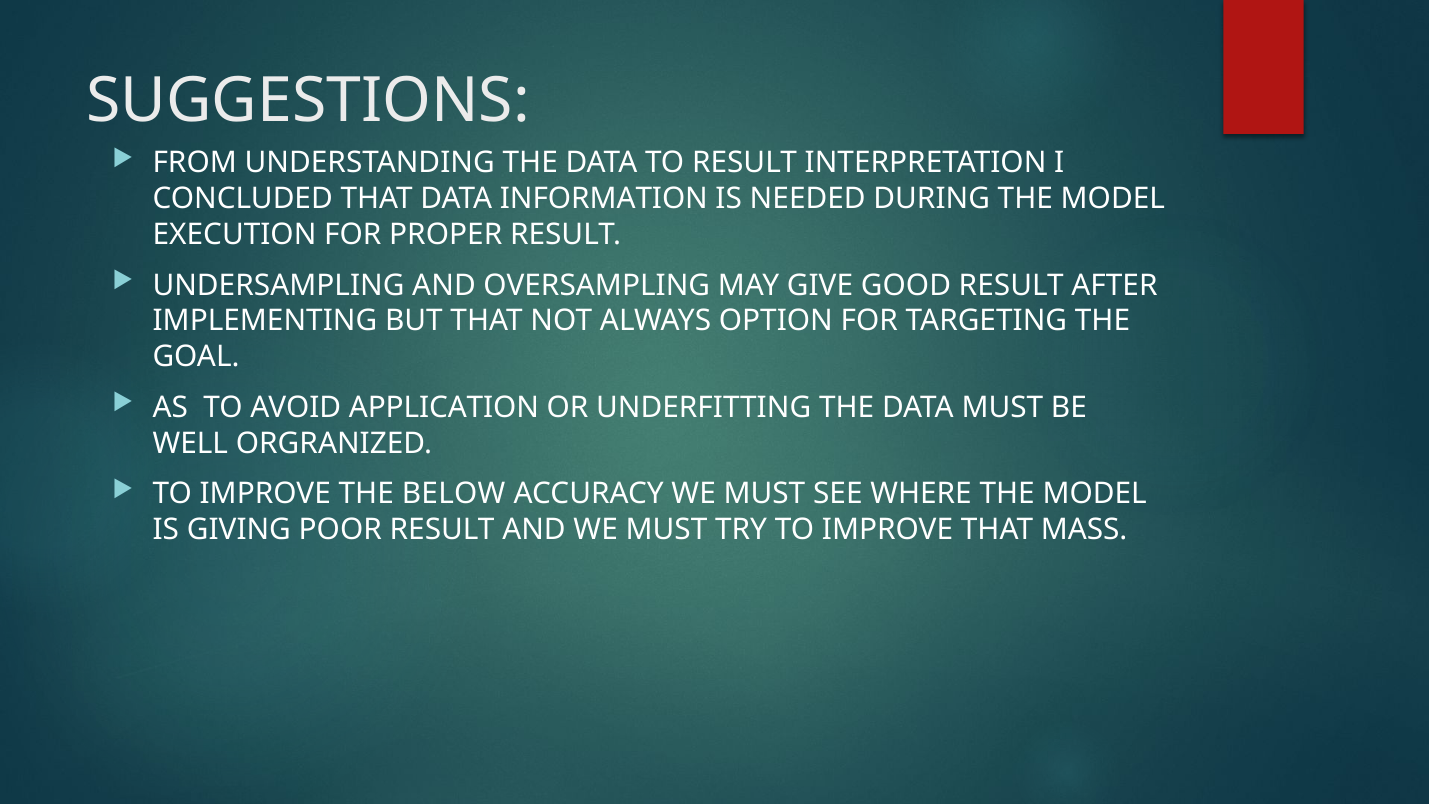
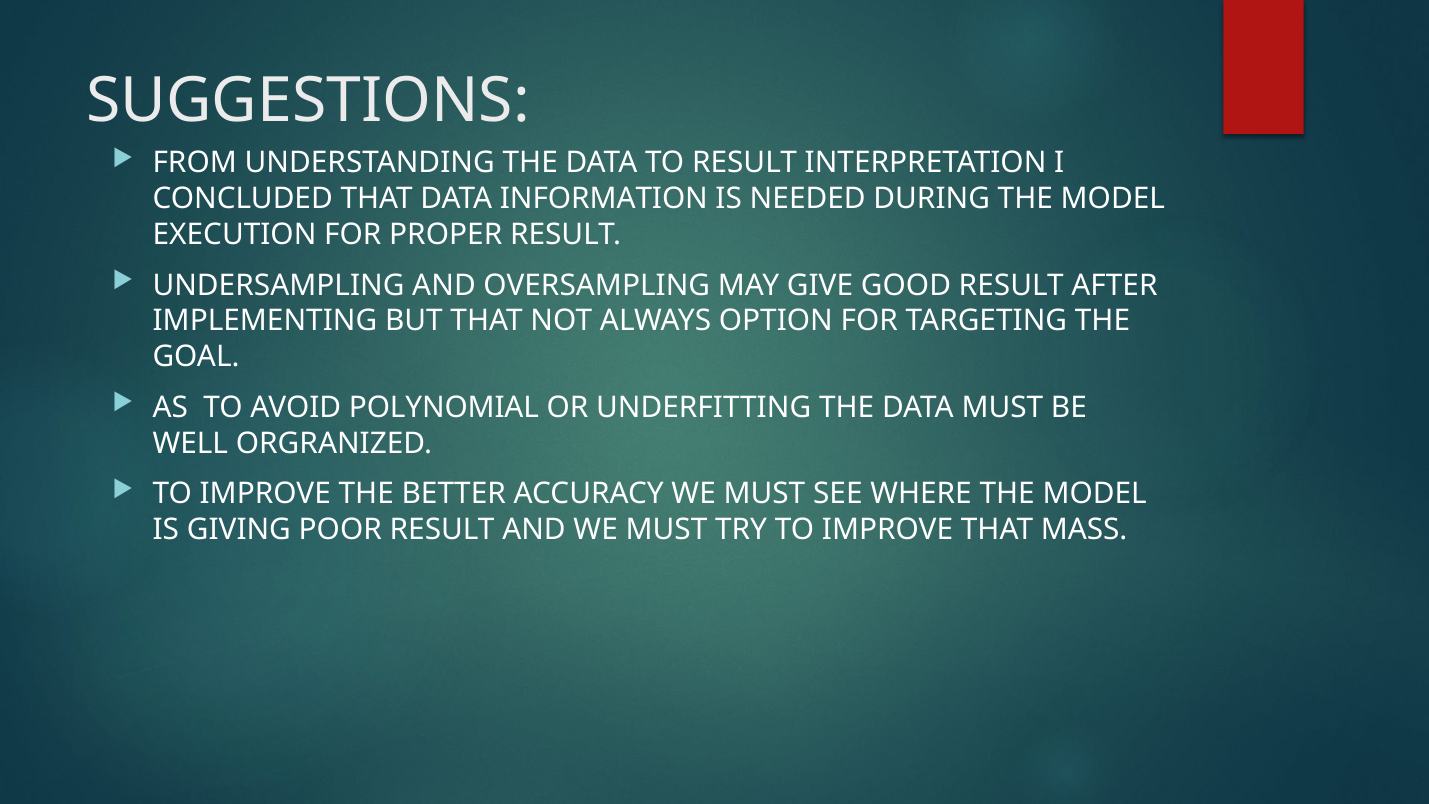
APPLICATION: APPLICATION -> POLYNOMIAL (444, 407)
BELOW: BELOW -> BETTER (454, 494)
